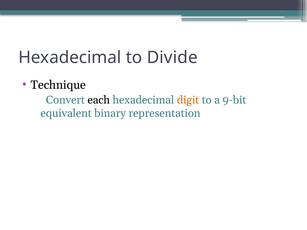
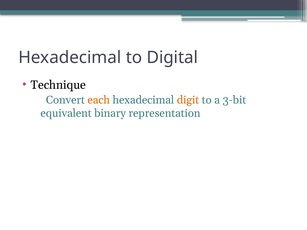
Divide: Divide -> Digital (172, 57)
each colour: black -> orange (99, 100)
9-bit: 9-bit -> 3-bit (234, 100)
